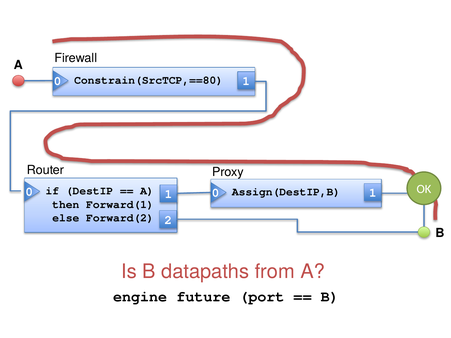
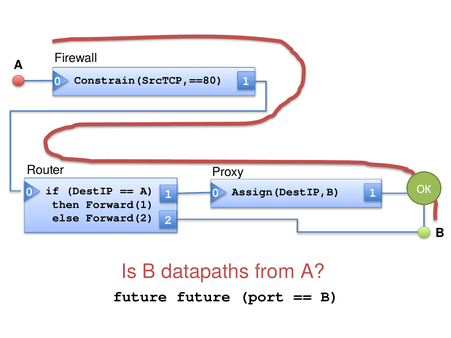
engine: engine -> future (140, 297)
